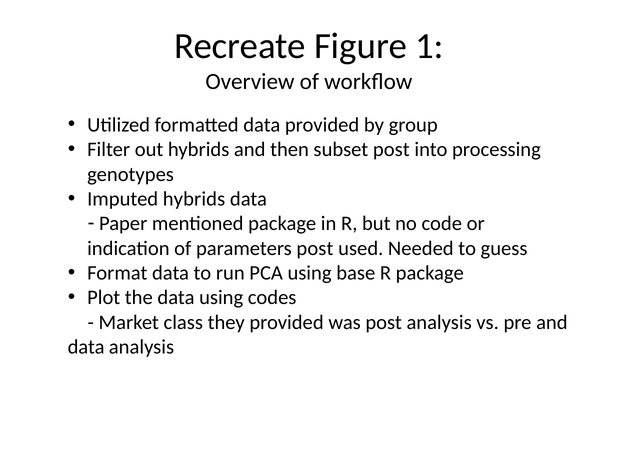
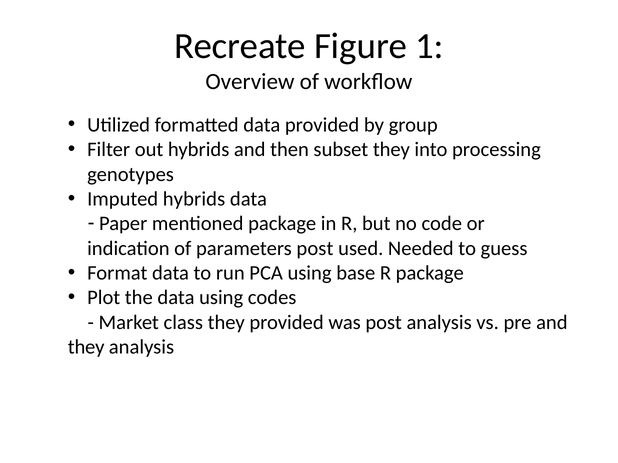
subset post: post -> they (391, 150)
data: data -> they (86, 347)
